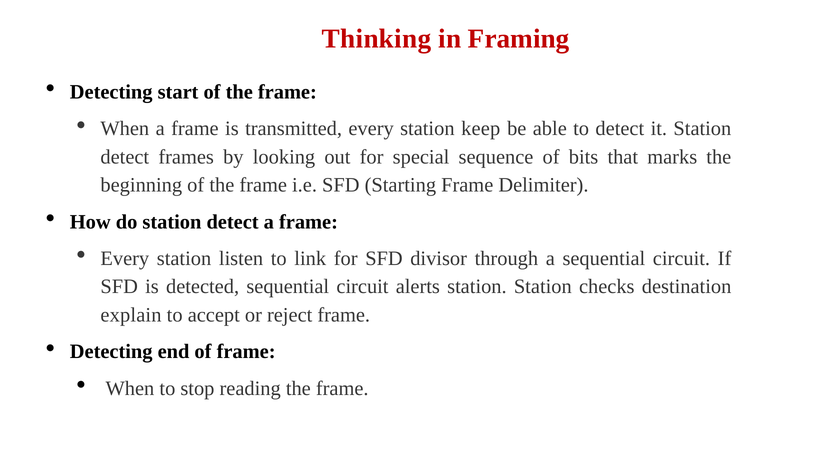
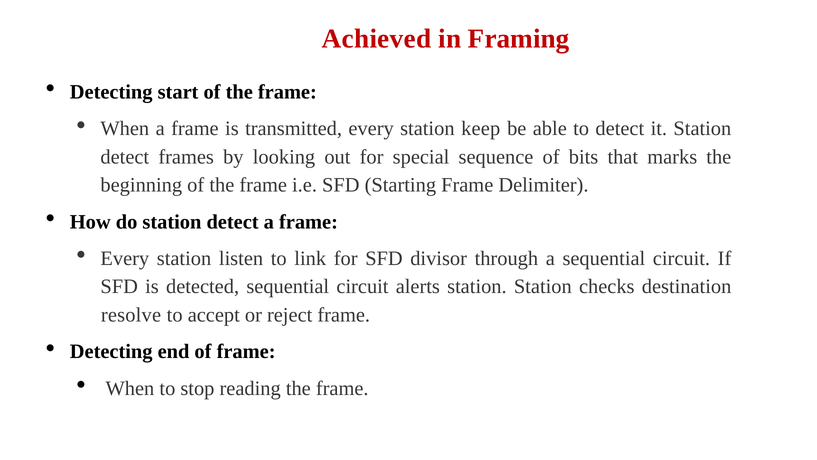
Thinking: Thinking -> Achieved (377, 39)
explain: explain -> resolve (131, 315)
